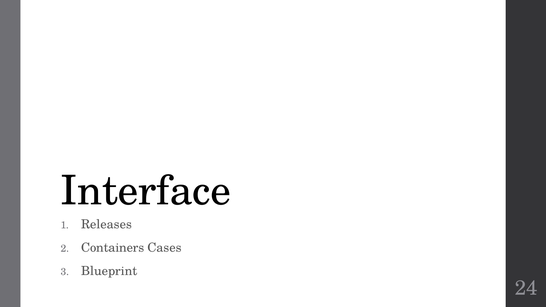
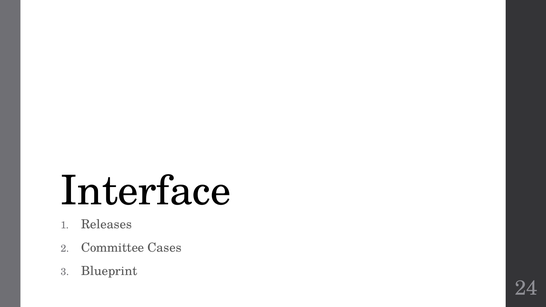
Containers: Containers -> Committee (113, 248)
